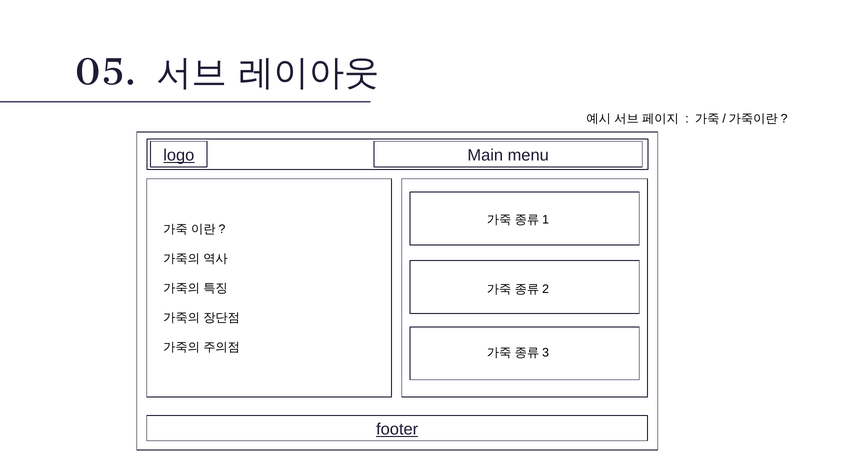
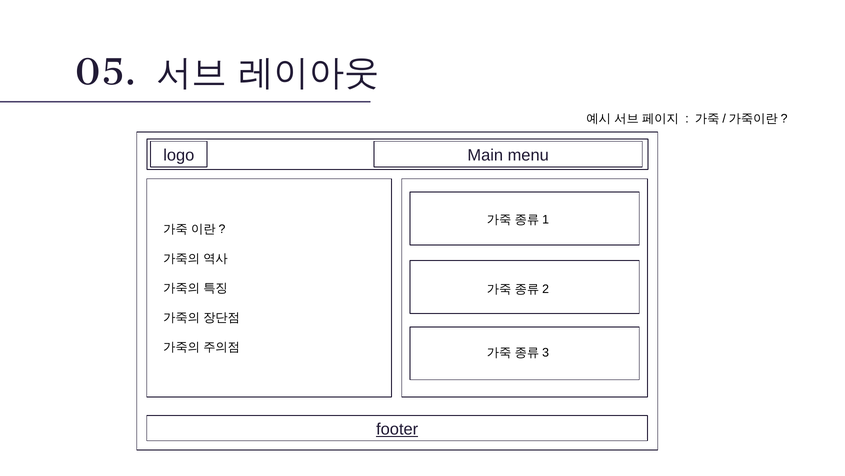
logo underline: present -> none (179, 155)
